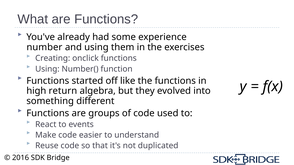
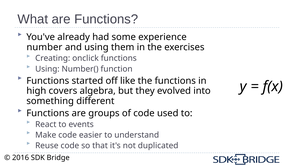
return: return -> covers (63, 91)
